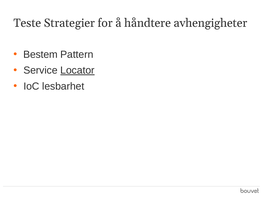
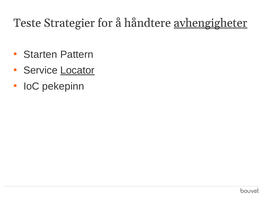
avhengigheter underline: none -> present (211, 23)
Bestem: Bestem -> Starten (40, 55)
lesbarhet: lesbarhet -> pekepinn (63, 86)
